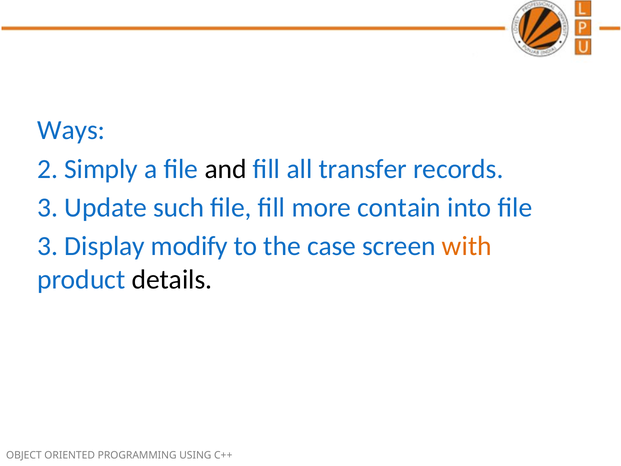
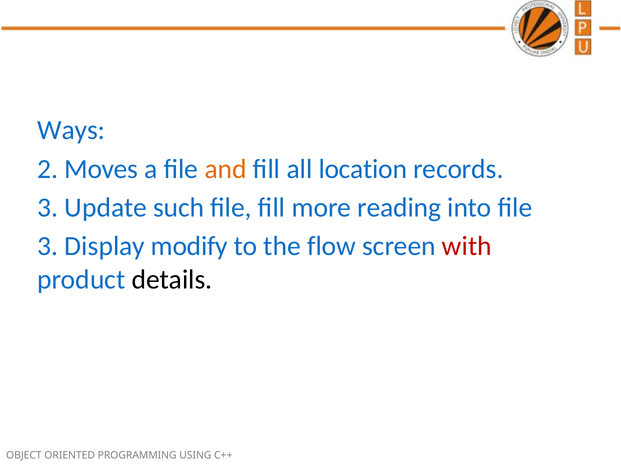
Simply: Simply -> Moves (101, 169)
and colour: black -> orange (226, 169)
transfer: transfer -> location (363, 169)
contain: contain -> reading (399, 208)
case: case -> flow (332, 246)
with colour: orange -> red (467, 246)
